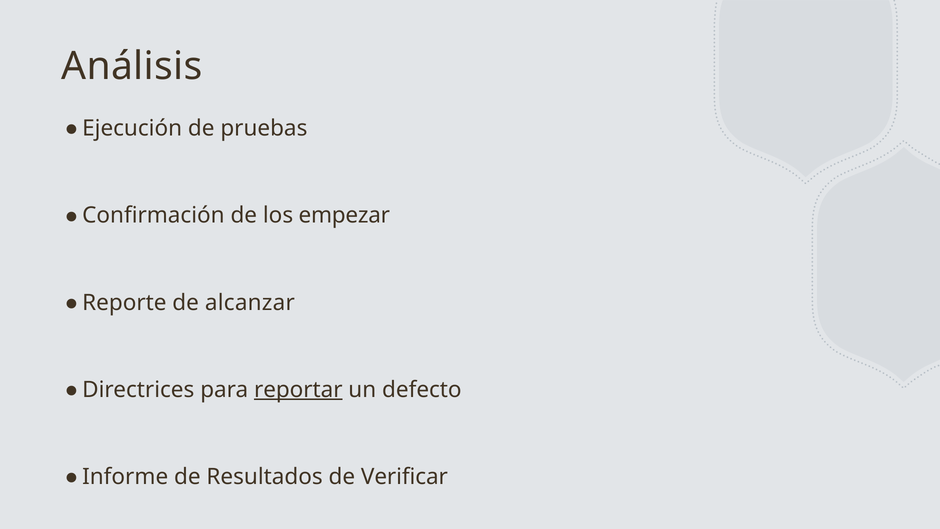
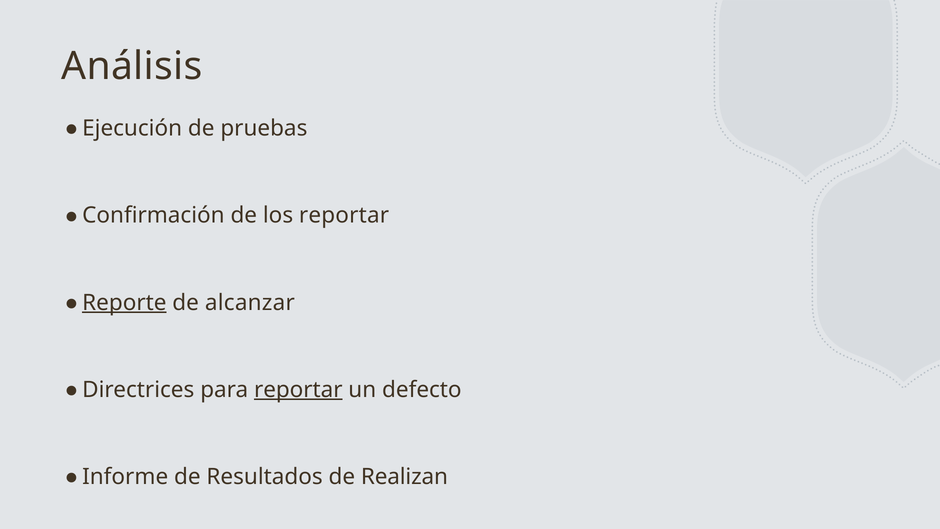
los empezar: empezar -> reportar (344, 215)
Reporte underline: none -> present (124, 302)
Verificar: Verificar -> Realizan (404, 477)
